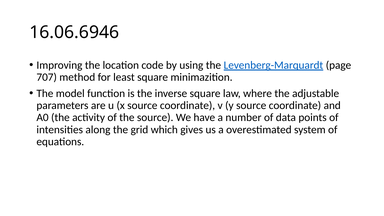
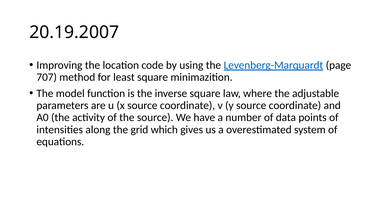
16.06.6946: 16.06.6946 -> 20.19.2007 (74, 32)
